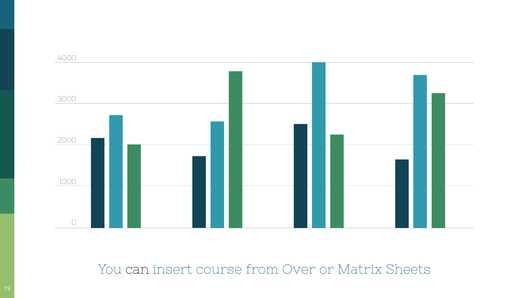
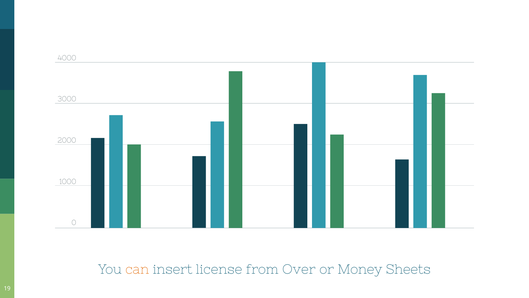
can colour: black -> orange (137, 269)
course: course -> license (219, 269)
Matrix: Matrix -> Money (360, 269)
